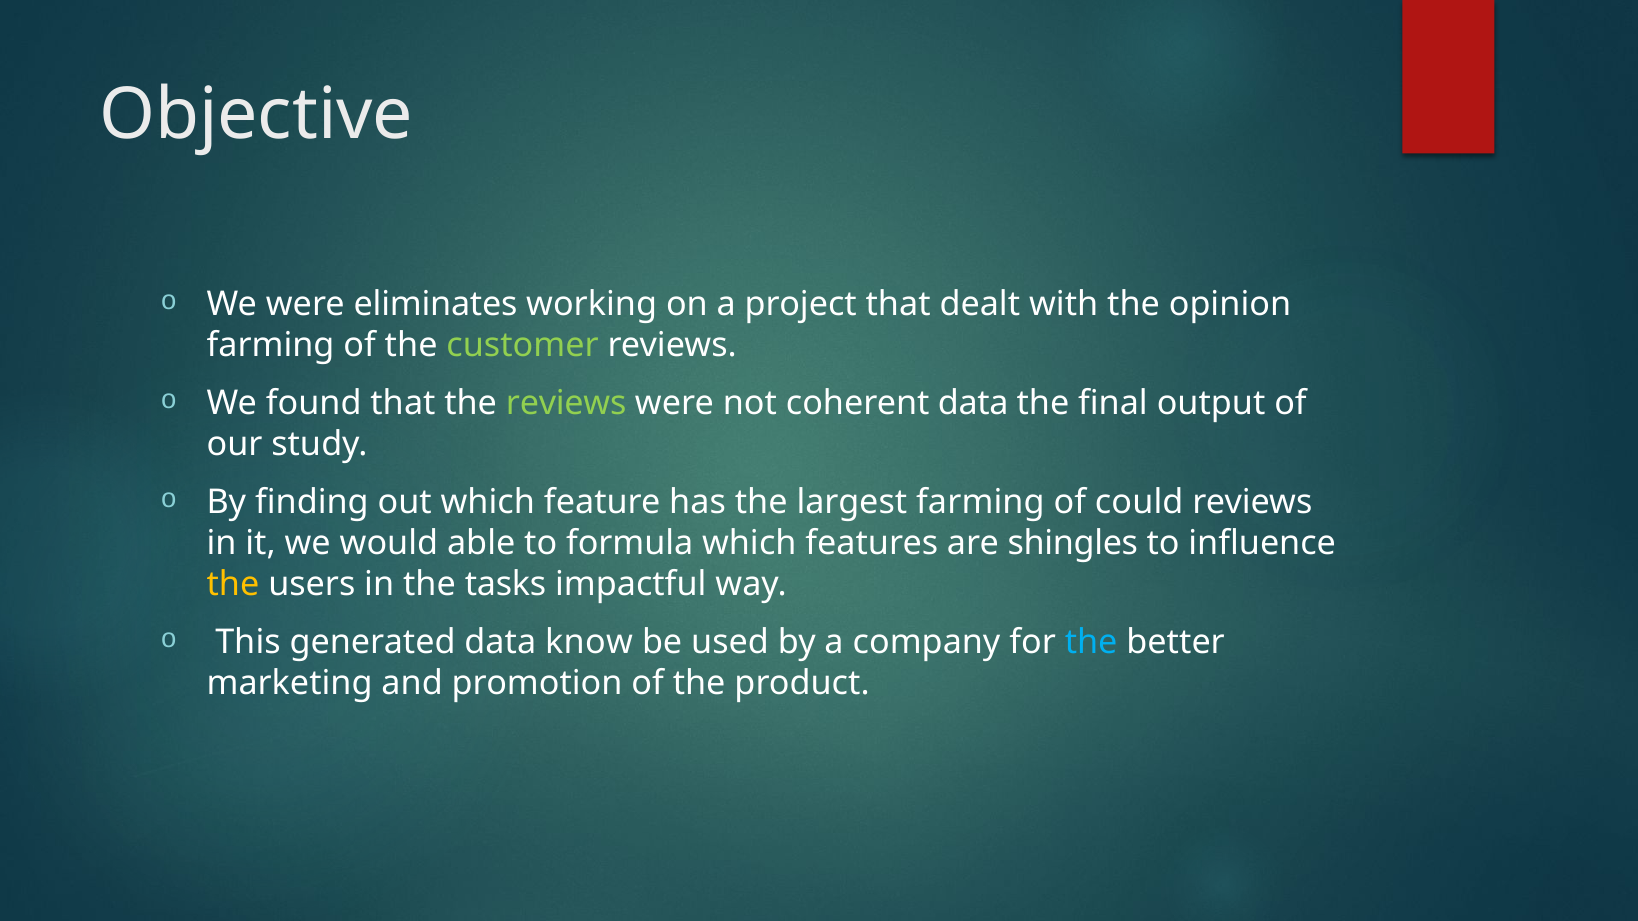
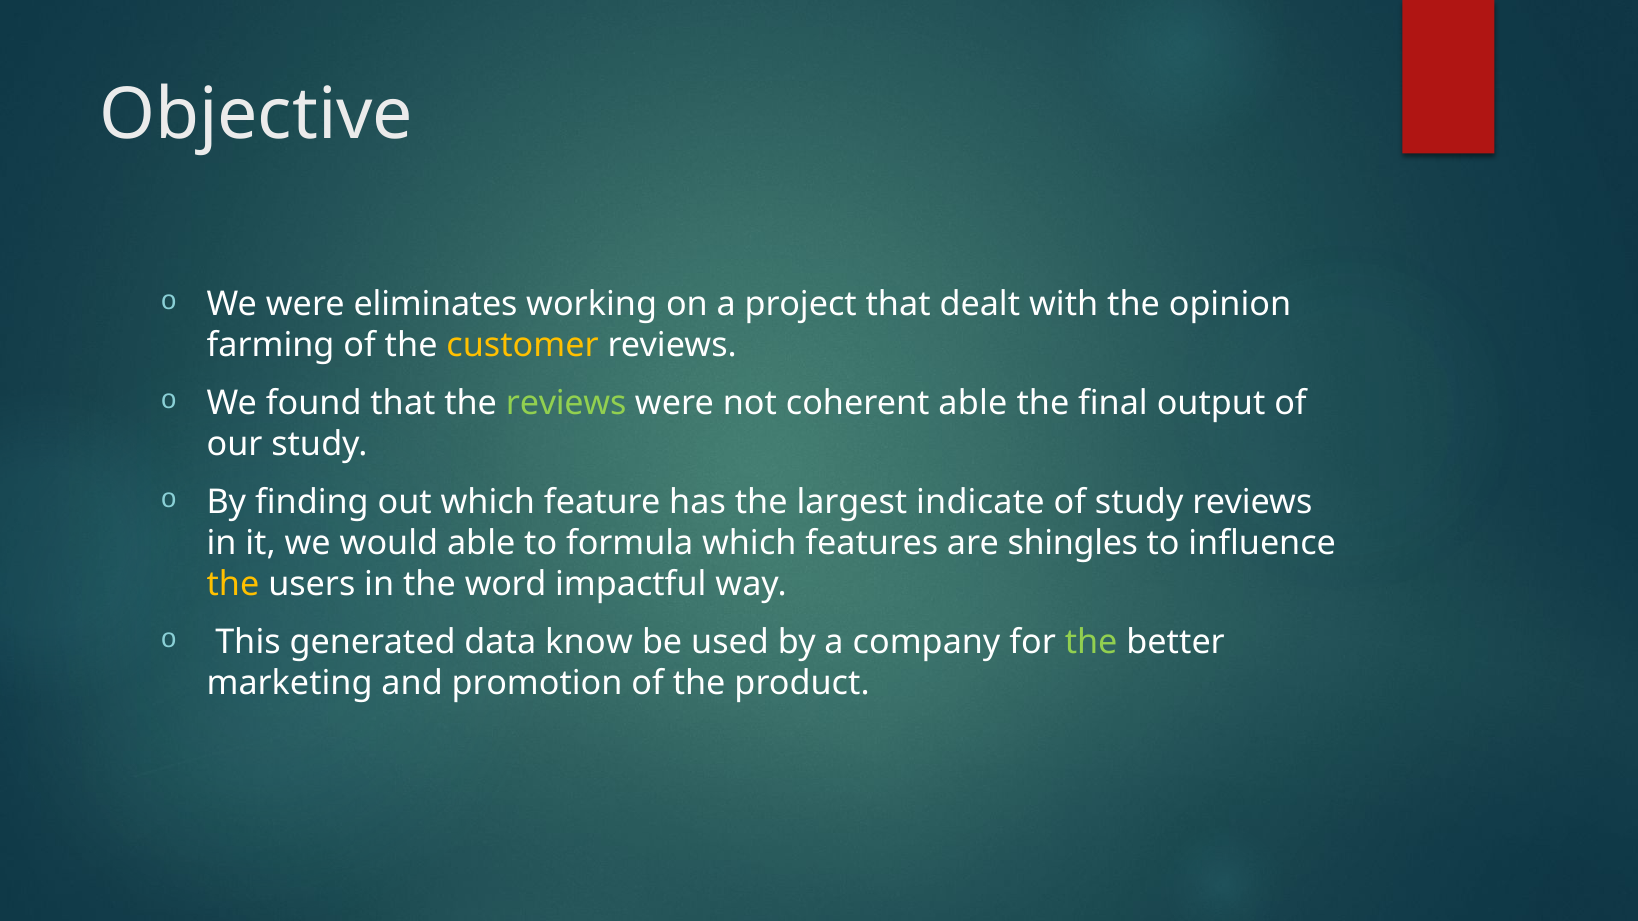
customer colour: light green -> yellow (522, 346)
coherent data: data -> able (973, 404)
largest farming: farming -> indicate (980, 503)
of could: could -> study (1139, 503)
tasks: tasks -> word (506, 585)
the colour: light blue -> light green (1091, 643)
